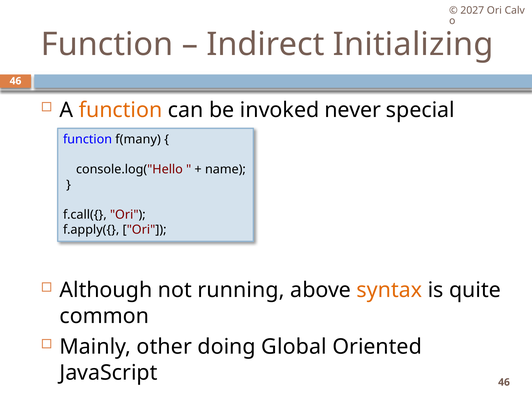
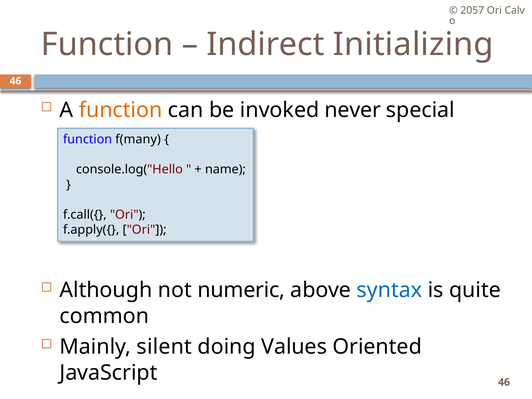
2027: 2027 -> 2057 (472, 10)
running: running -> numeric (241, 290)
syntax colour: orange -> blue (389, 290)
other: other -> silent (164, 347)
Global: Global -> Values (294, 347)
